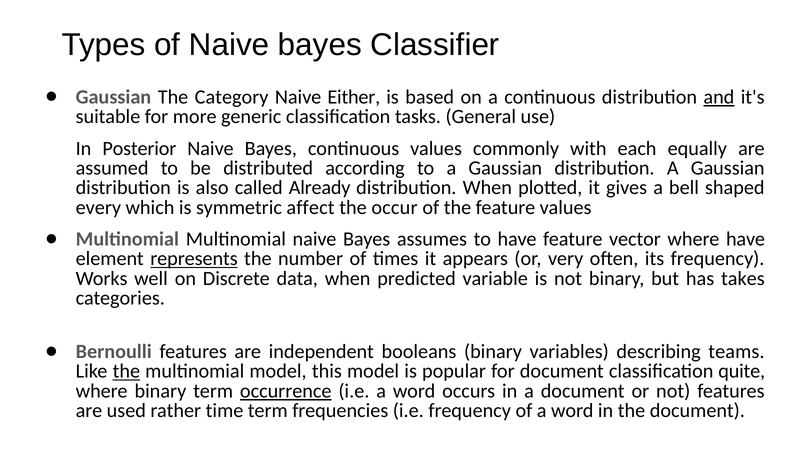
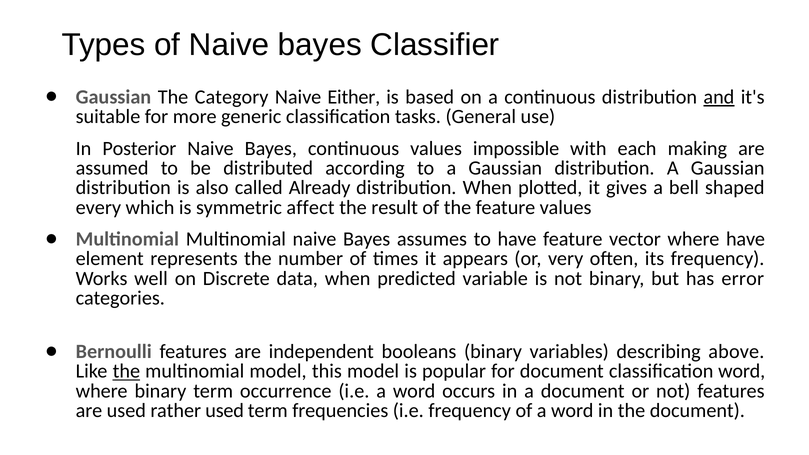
commonly: commonly -> impossible (516, 149)
equally: equally -> making (697, 149)
occur: occur -> result (395, 207)
represents underline: present -> none (194, 259)
takes: takes -> error (743, 279)
teams: teams -> above (736, 352)
classification quite: quite -> word (742, 371)
occurrence underline: present -> none (286, 391)
rather time: time -> used (225, 411)
